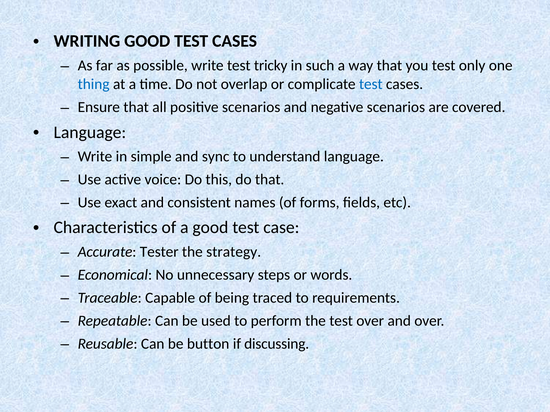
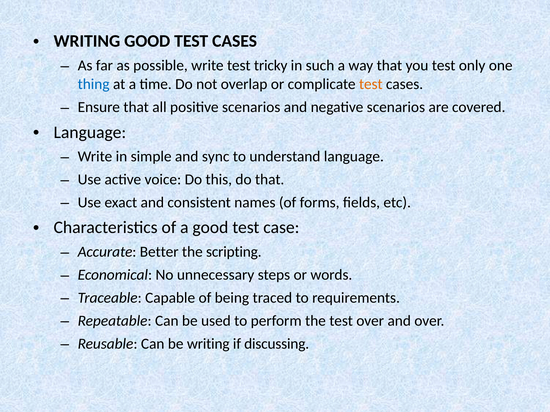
test colour: blue -> orange (371, 84)
Tester: Tester -> Better (159, 252)
strategy: strategy -> scripting (234, 252)
be button: button -> writing (208, 344)
